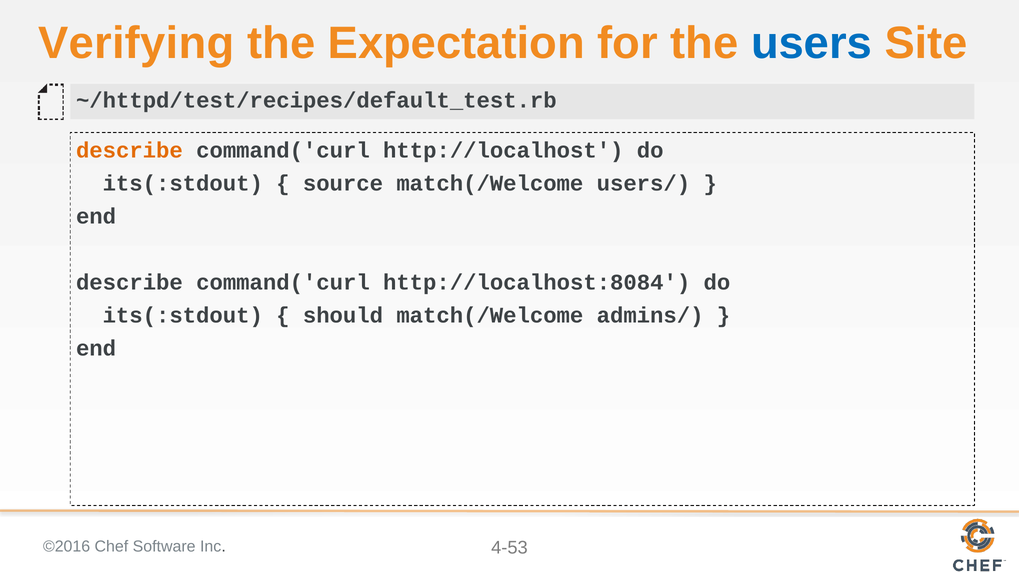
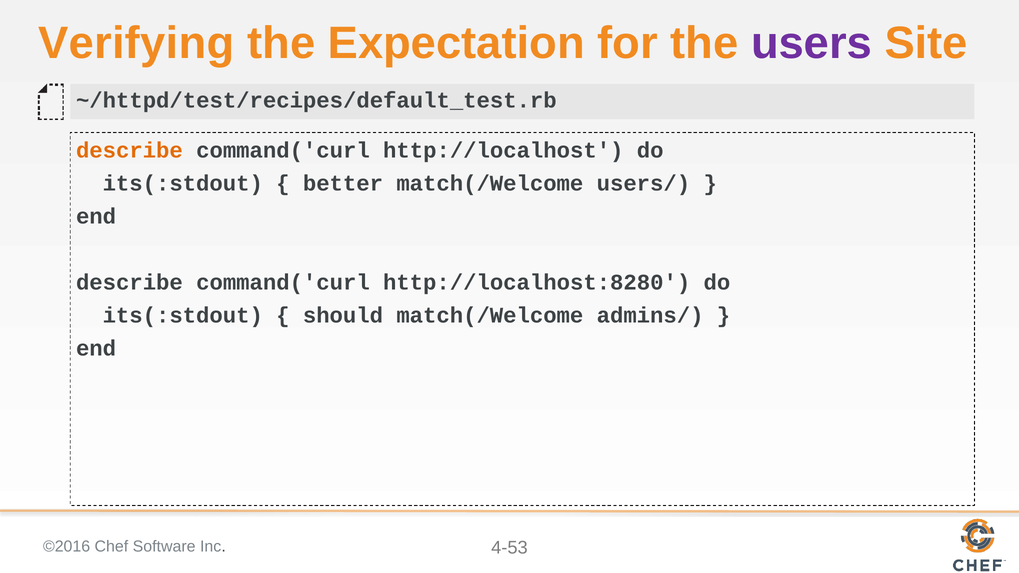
users colour: blue -> purple (812, 43)
source: source -> better (343, 183)
http://localhost:8084: http://localhost:8084 -> http://localhost:8280 (537, 283)
